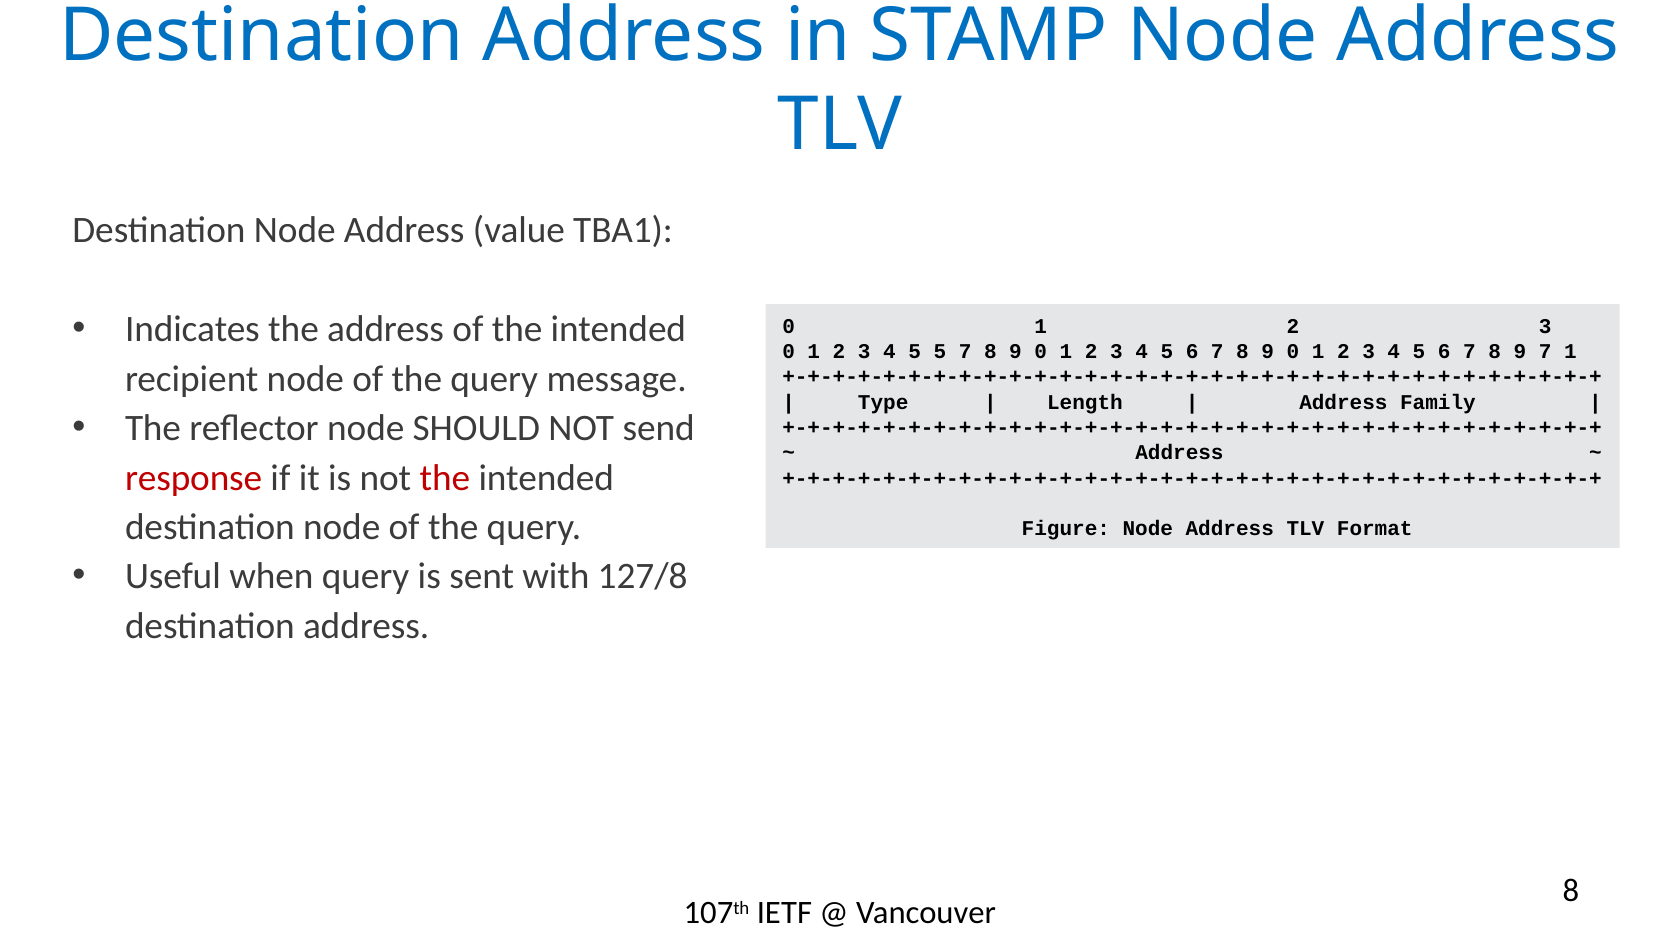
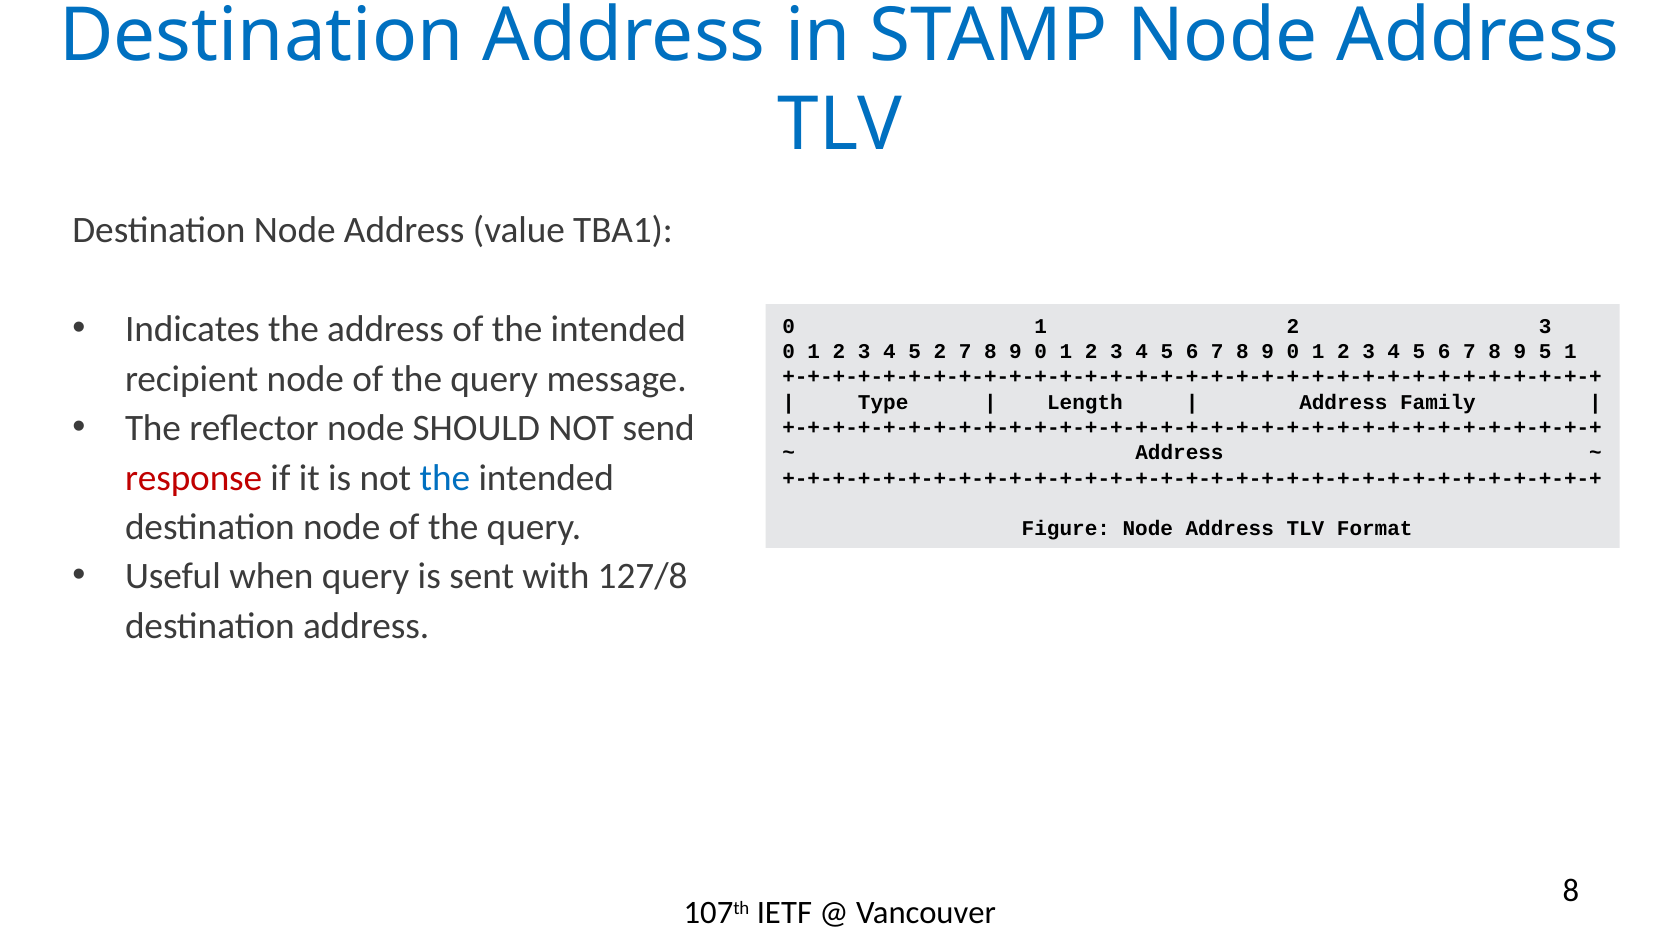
5 5: 5 -> 2 (940, 352)
9 7: 7 -> 5 (1545, 352)
the colour: red -> blue (445, 478)
